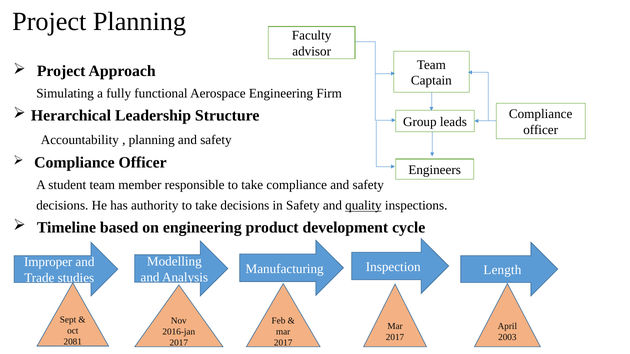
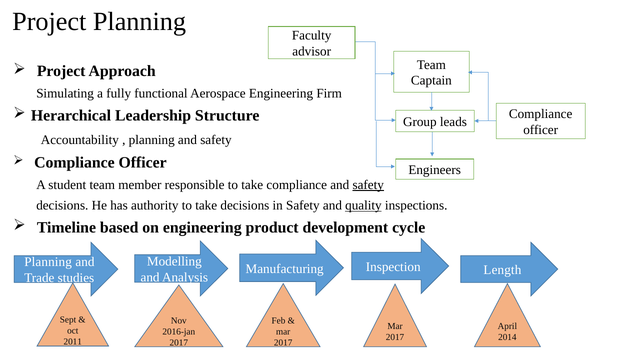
safety underline: none -> present (368, 185)
Improper: Improper -> Planning (48, 262)
2003: 2003 -> 2014 (507, 337)
2081: 2081 -> 2011 (73, 342)
